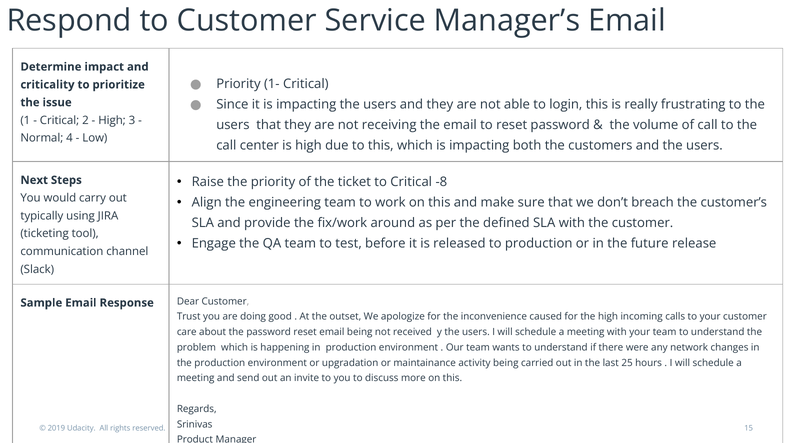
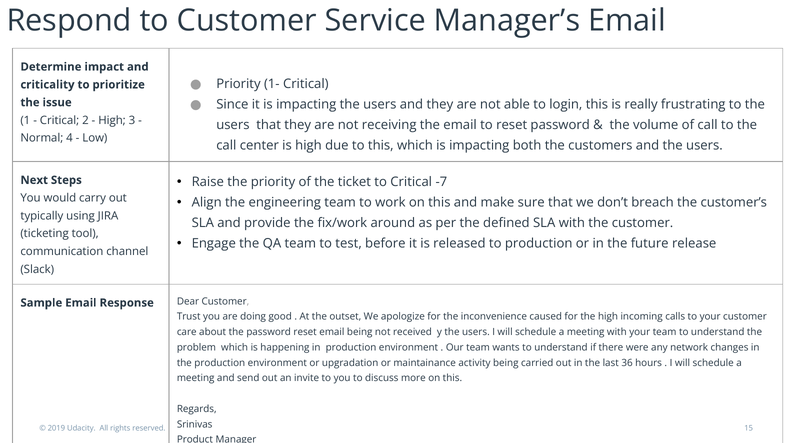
-8: -8 -> -7 (441, 182)
25: 25 -> 36 (627, 363)
